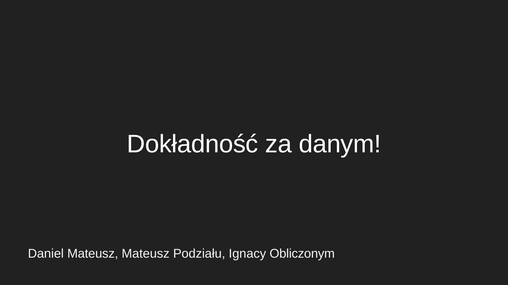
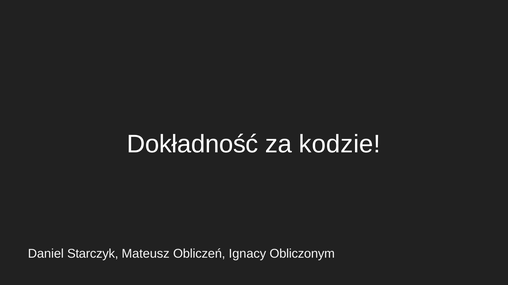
danym: danym -> kodzie (340, 145)
Daniel Mateusz: Mateusz -> Starczyk (93, 254)
Podziału: Podziału -> Obliczeń (199, 254)
